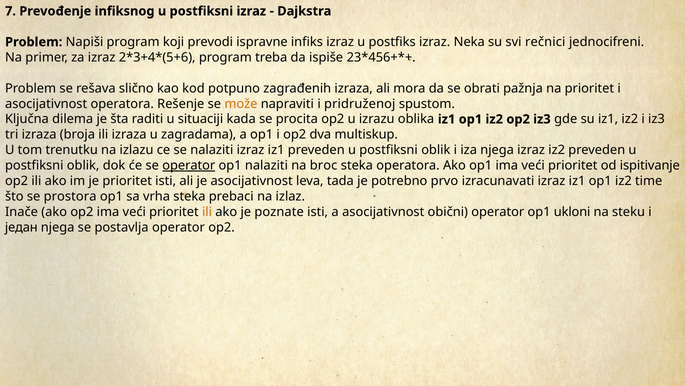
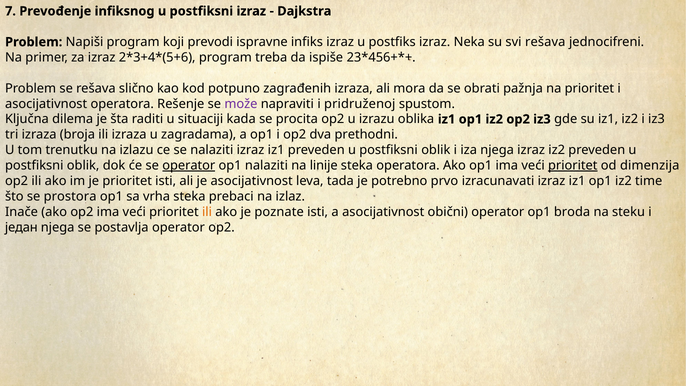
svi rečnici: rečnici -> rešava (545, 42)
može colour: orange -> purple (241, 104)
multiskup: multiskup -> prethodni (366, 135)
broc: broc -> linije (324, 165)
prioritet underline: none -> present (573, 165)
ispitivanje: ispitivanje -> dimenzija (650, 165)
ukloni: ukloni -> broda (572, 212)
